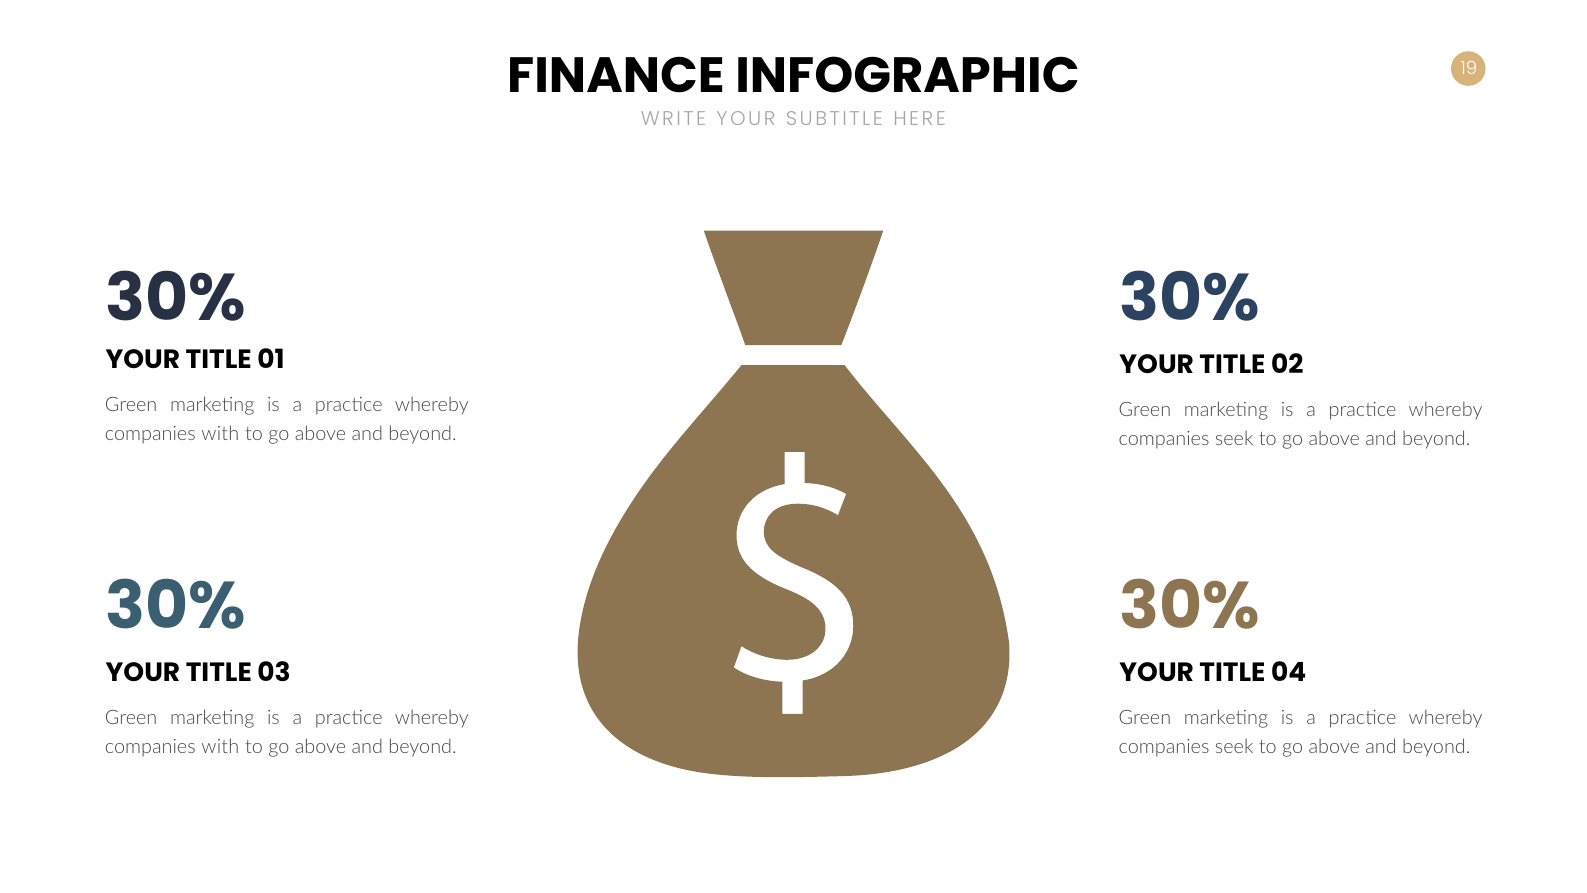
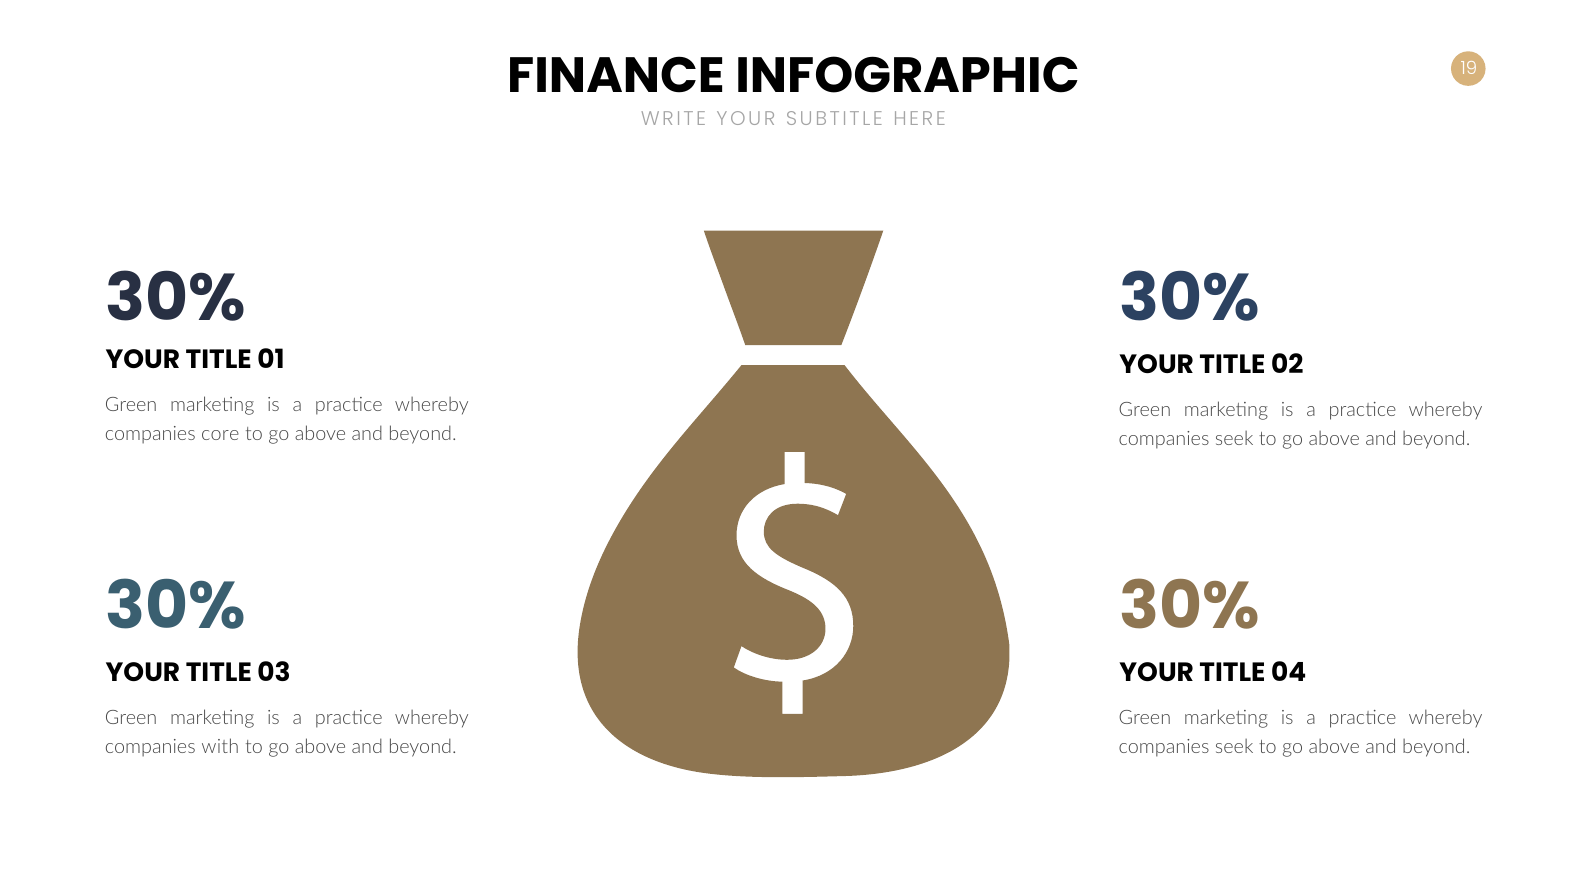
with: with -> core (220, 434)
